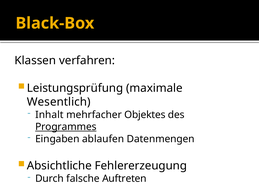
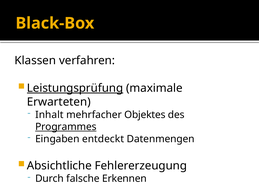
Leistungsprüfung underline: none -> present (75, 88)
Wesentlich: Wesentlich -> Erwarteten (59, 102)
ablaufen: ablaufen -> entdeckt (103, 139)
Auftreten: Auftreten -> Erkennen (124, 179)
